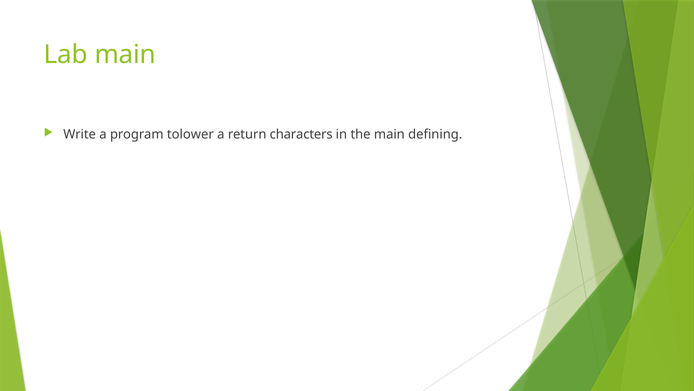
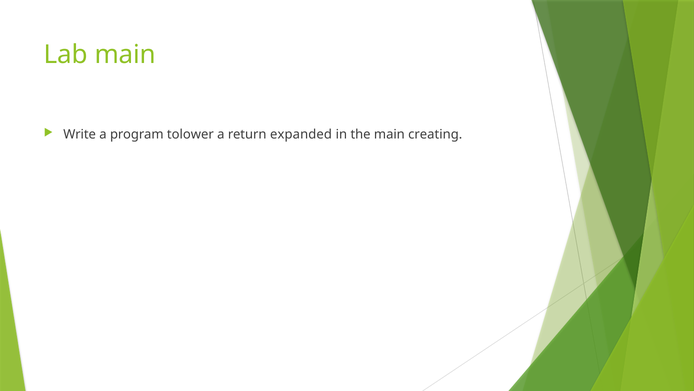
characters: characters -> expanded (301, 134)
defining: defining -> creating (435, 134)
